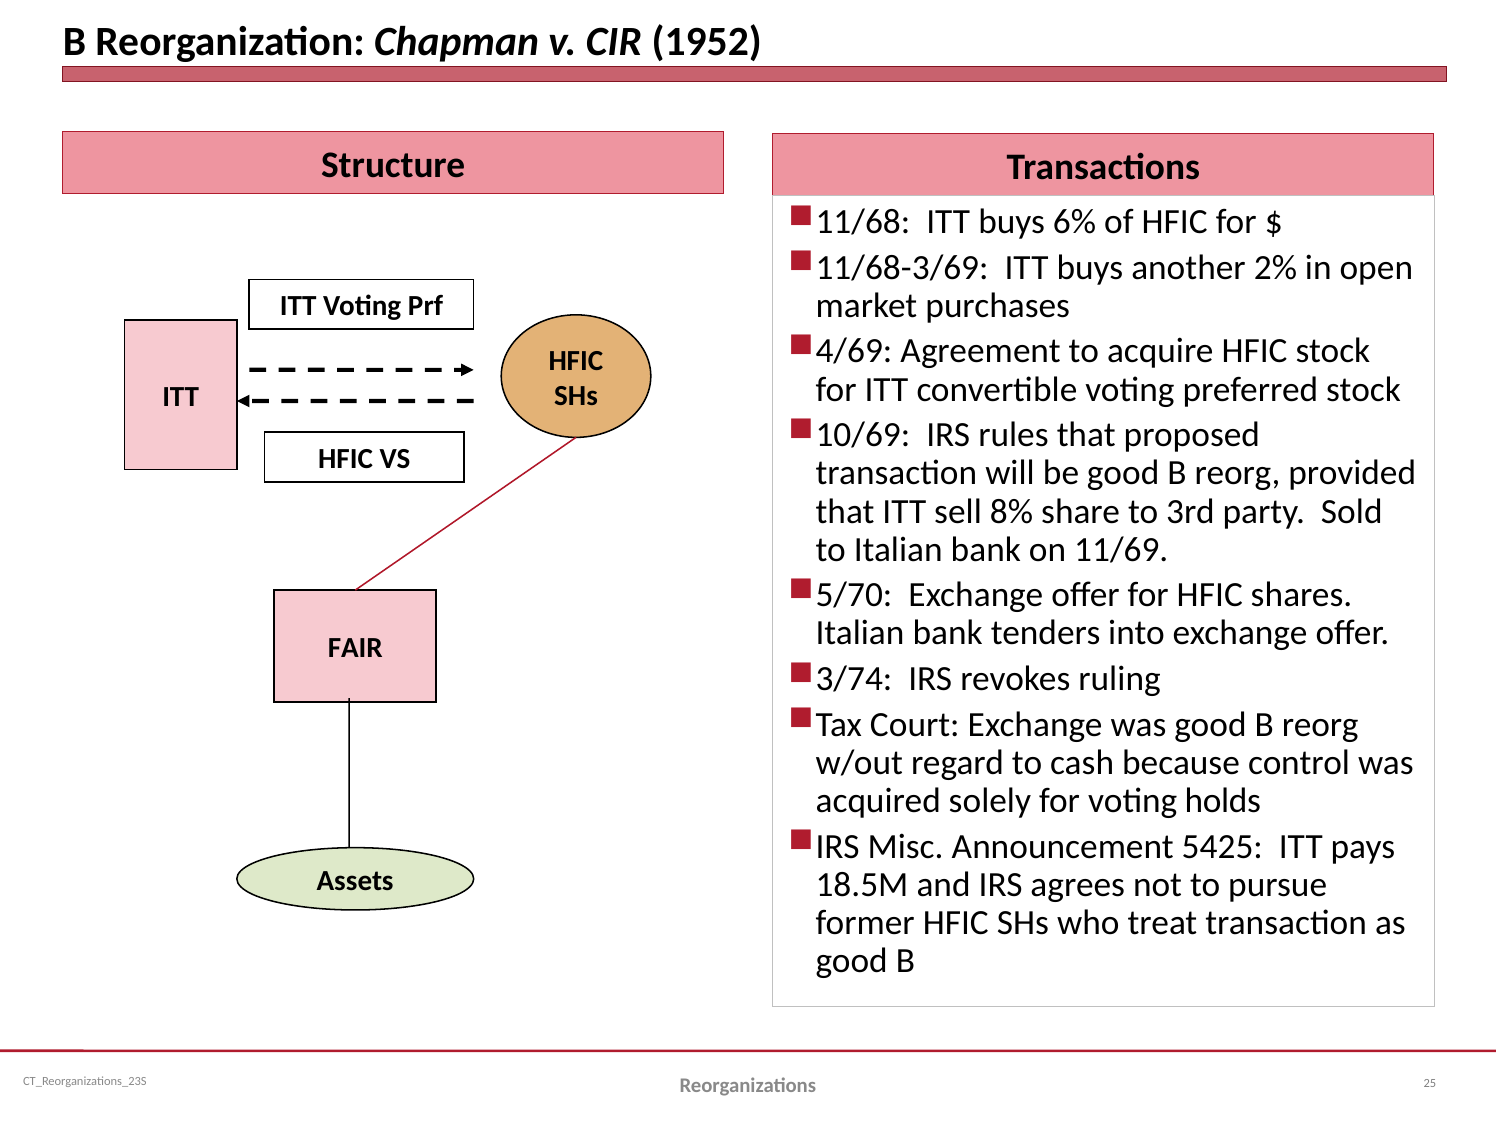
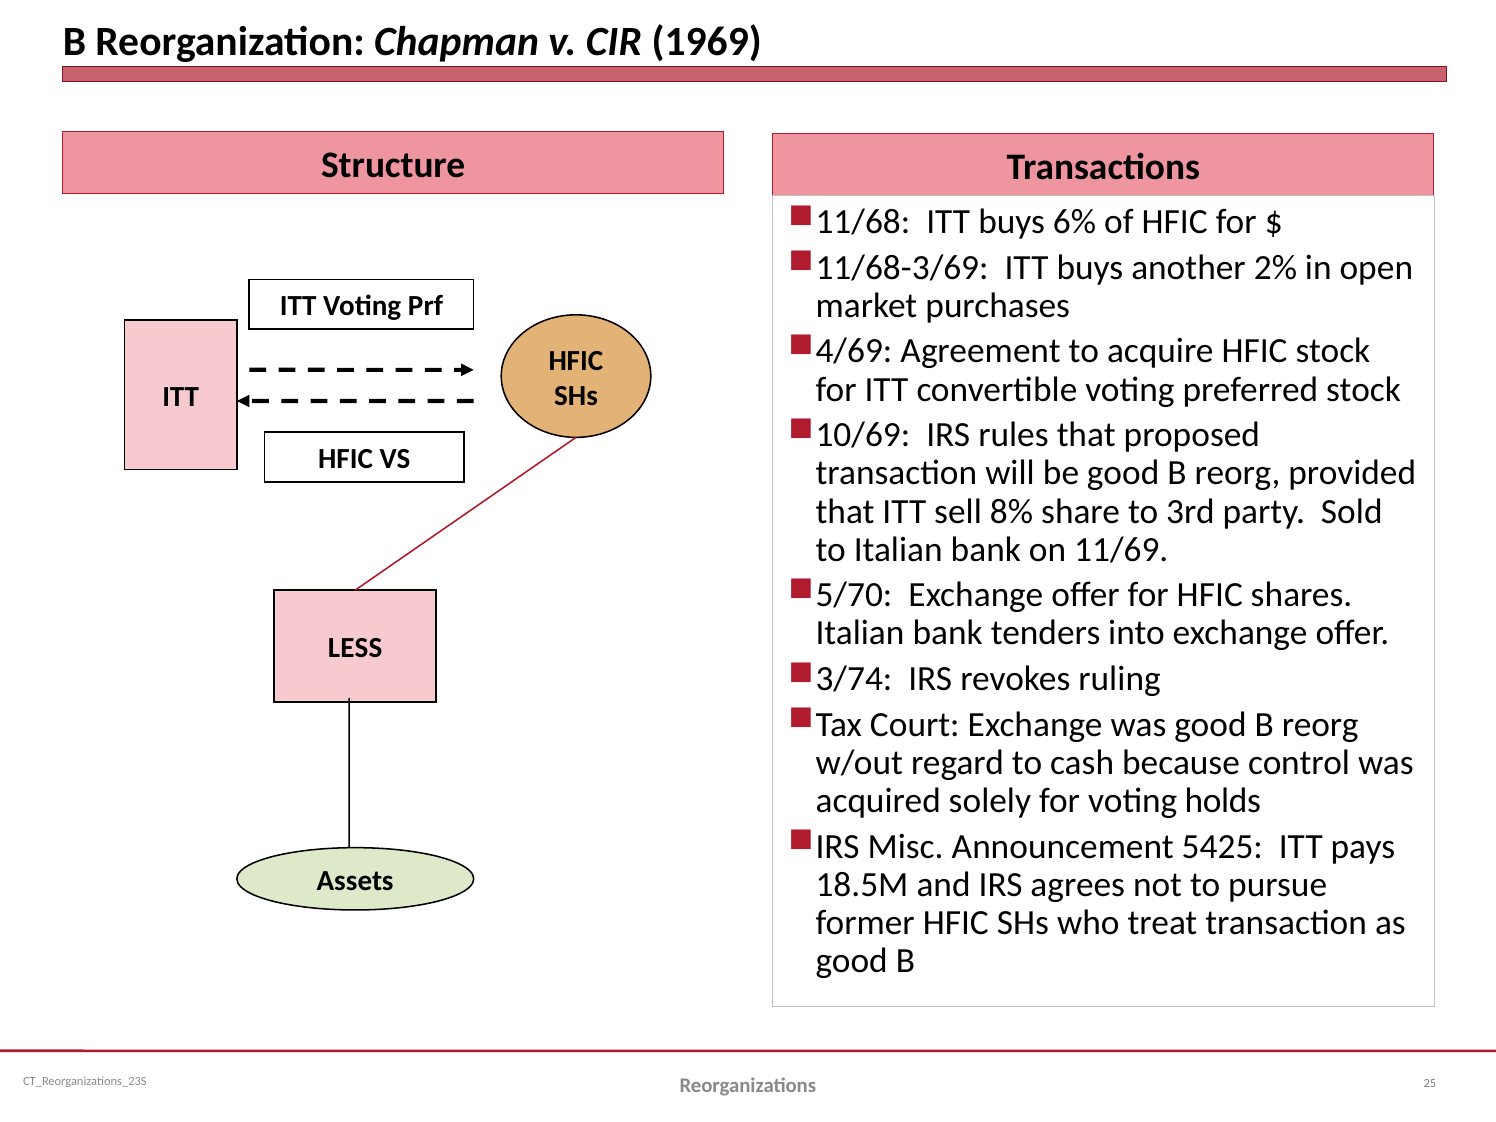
1952: 1952 -> 1969 (707, 42)
FAIR: FAIR -> LESS (355, 648)
